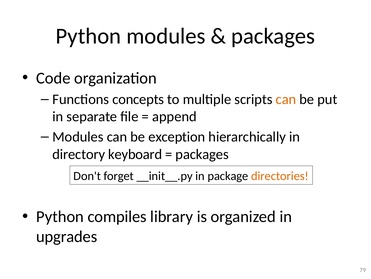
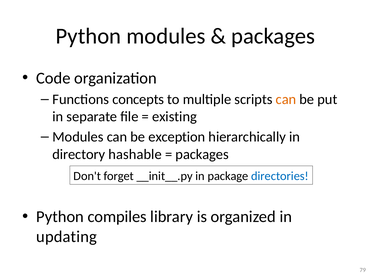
append: append -> existing (174, 116)
keyboard: keyboard -> hashable (135, 154)
directories colour: orange -> blue (280, 176)
upgrades: upgrades -> updating (67, 236)
